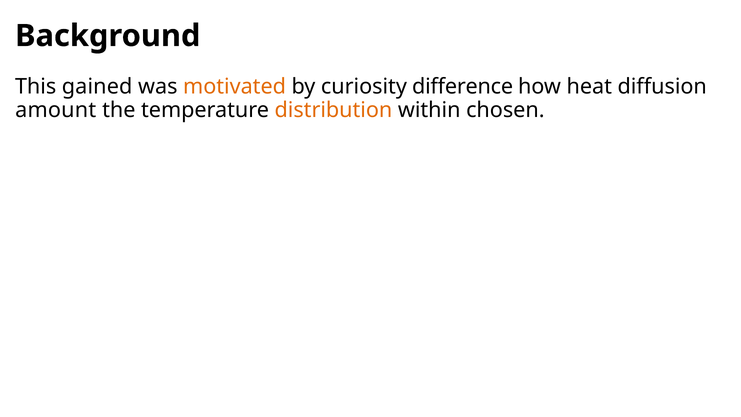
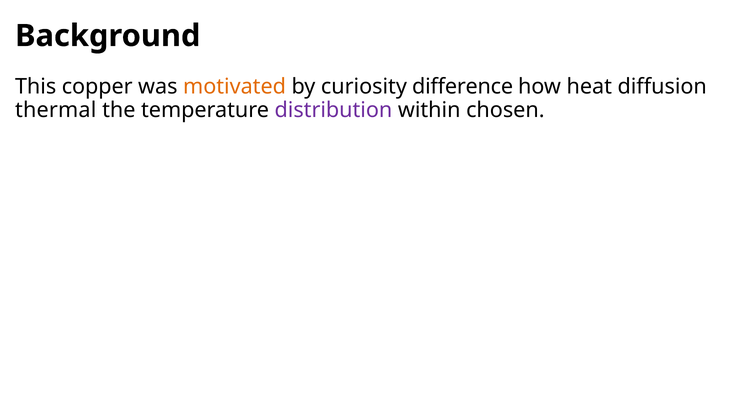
gained: gained -> copper (97, 86)
amount: amount -> thermal (56, 110)
distribution colour: orange -> purple (333, 110)
